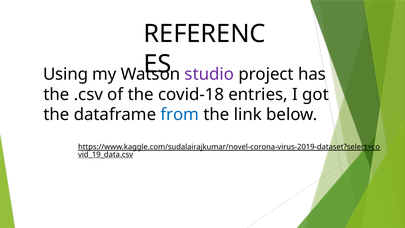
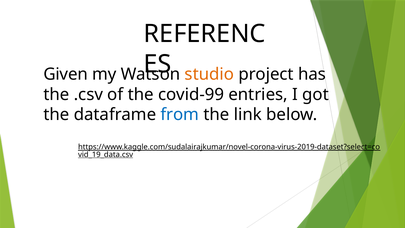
Using: Using -> Given (66, 74)
studio colour: purple -> orange (209, 74)
covid-18: covid-18 -> covid-99 (191, 94)
